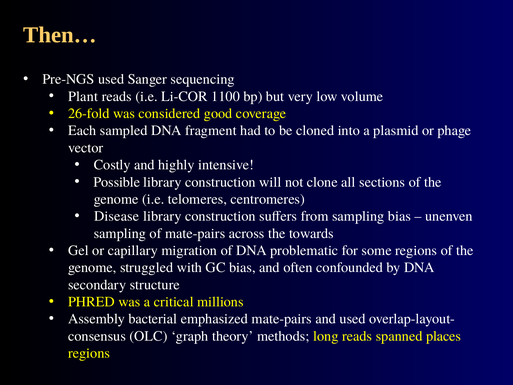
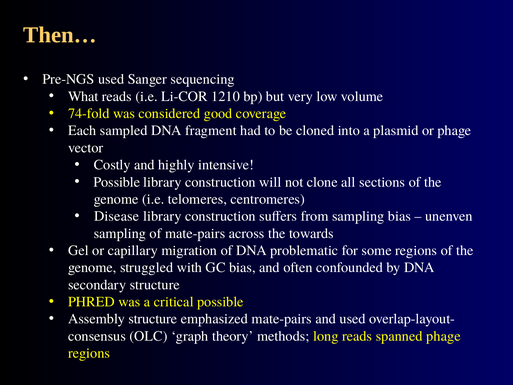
Plant: Plant -> What (83, 96)
1100: 1100 -> 1210 (226, 96)
26-fold: 26-fold -> 74-fold (89, 113)
critical millions: millions -> possible (220, 302)
Assembly bacterial: bacterial -> structure (153, 319)
spanned places: places -> phage (443, 336)
